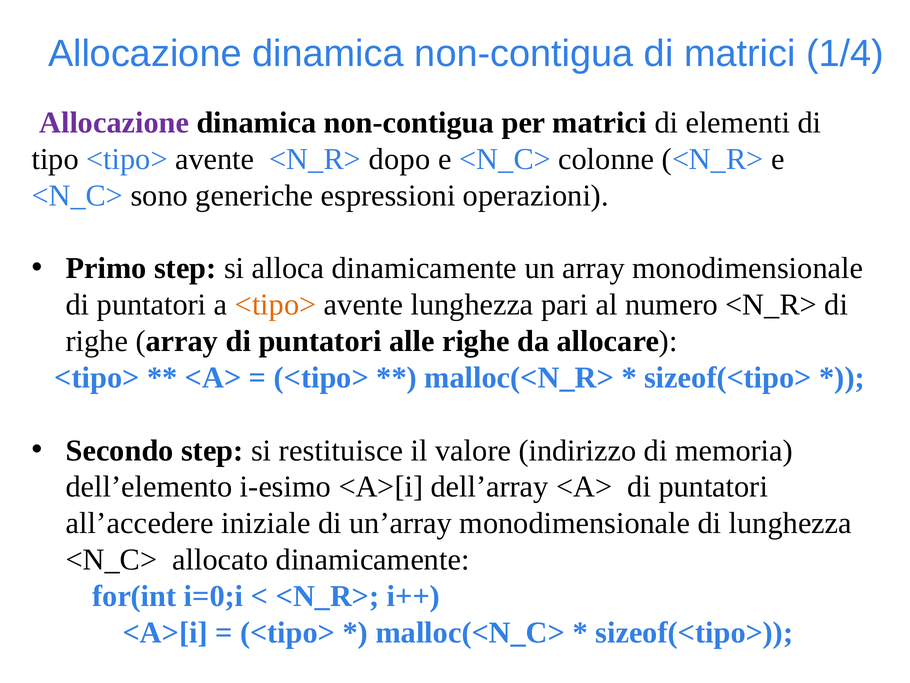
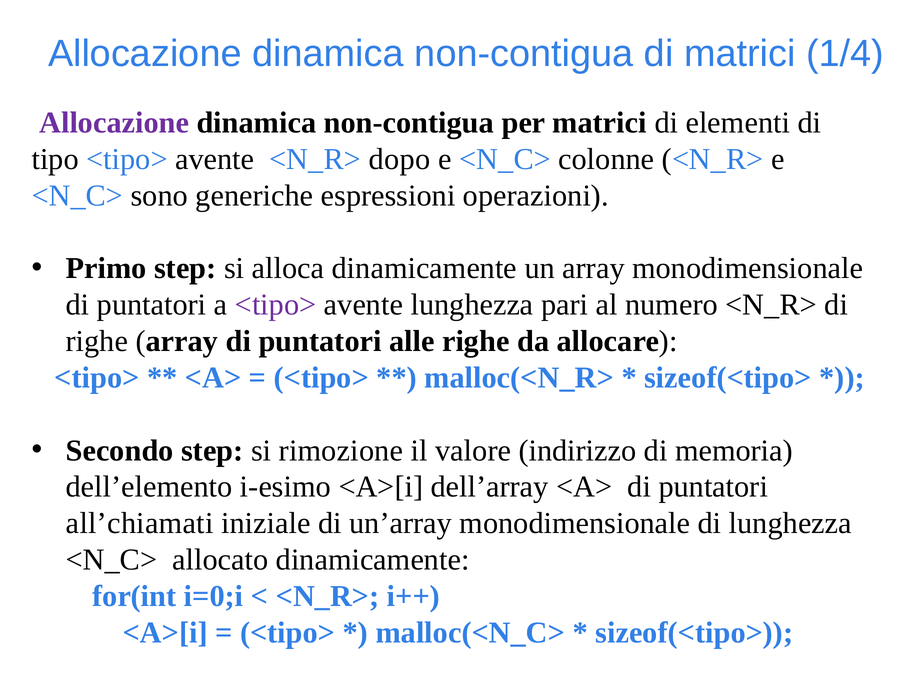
<tipo> colour: orange -> purple (276, 305)
restituisce: restituisce -> rimozione (341, 450)
all’accedere: all’accedere -> all’chiamati (140, 523)
